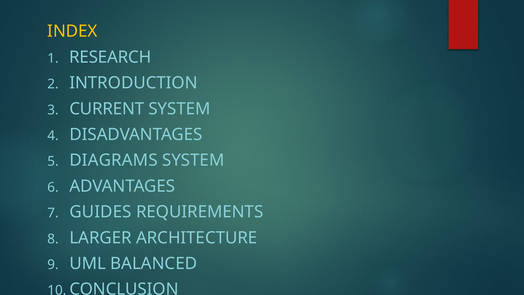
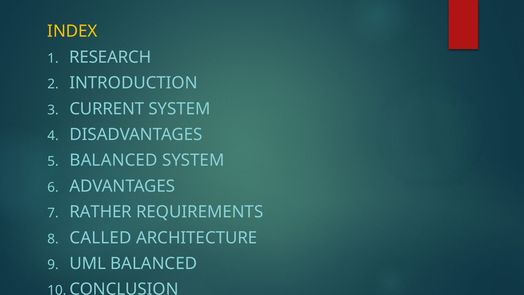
DIAGRAMS: DIAGRAMS -> BALANCED (114, 160)
GUIDES: GUIDES -> RATHER (101, 212)
LARGER: LARGER -> CALLED (100, 238)
